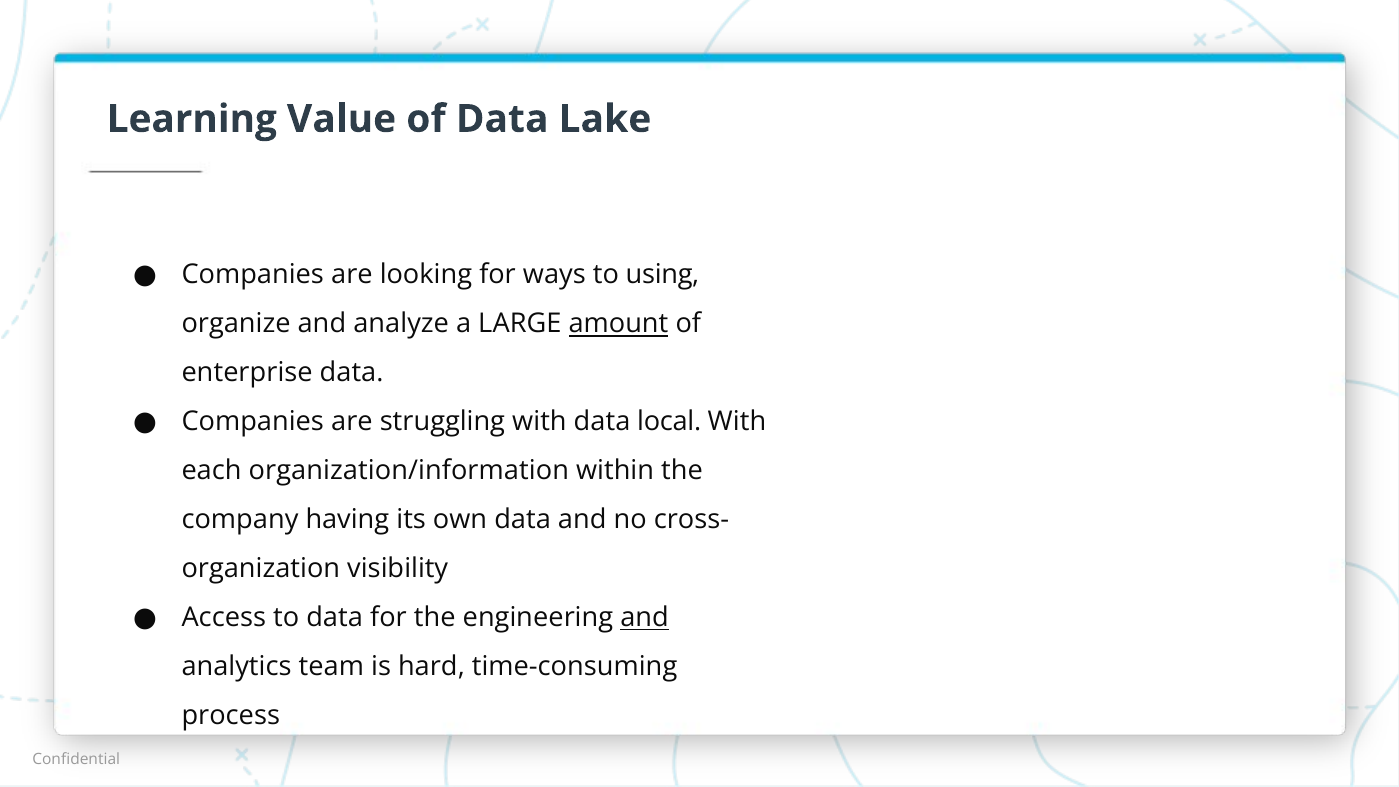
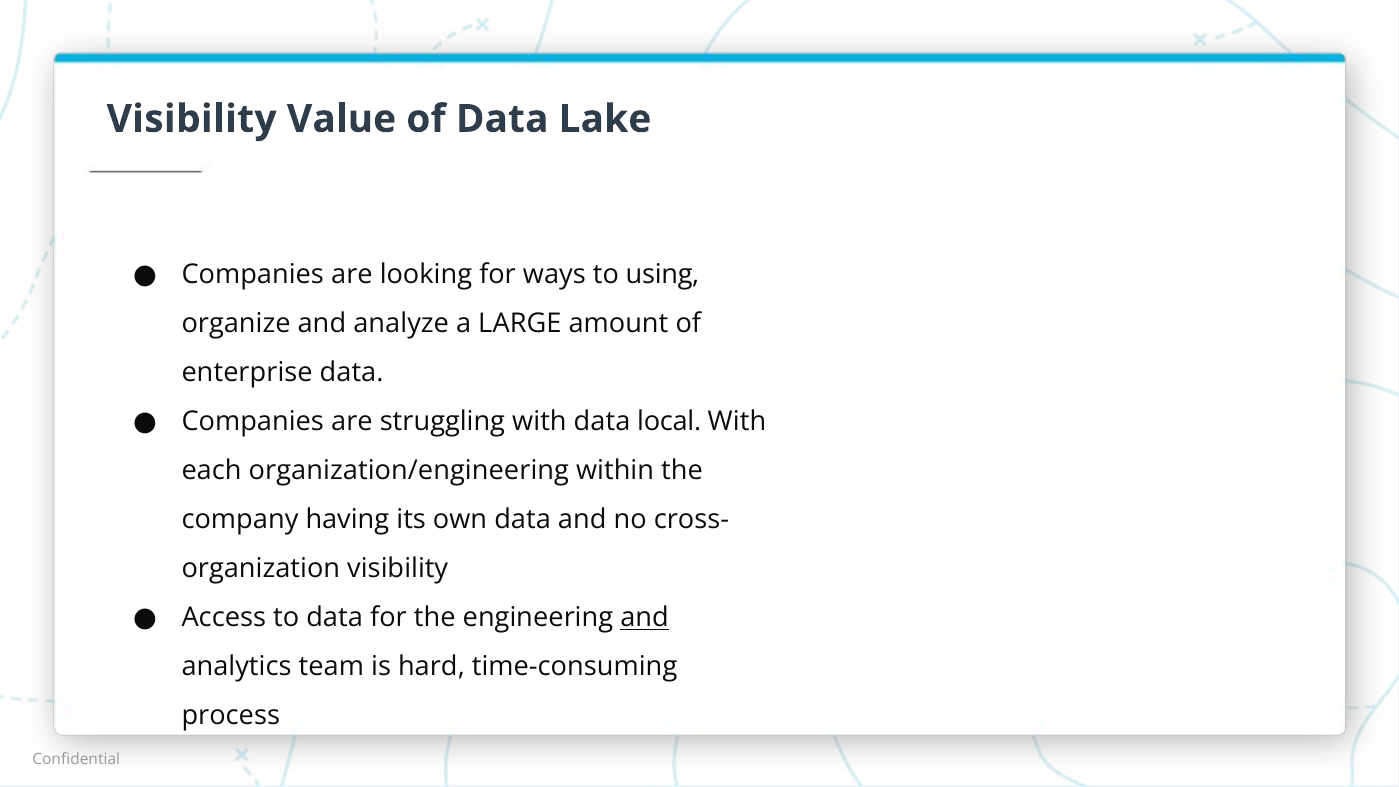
Learning: Learning -> Visibility (192, 119)
amount underline: present -> none (618, 324)
organization/information: organization/information -> organization/engineering (409, 471)
